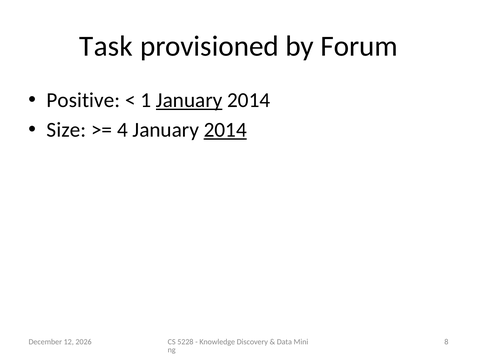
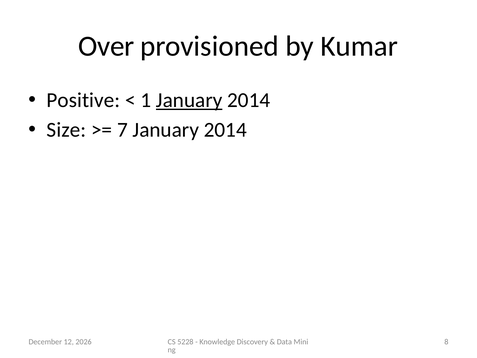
Task: Task -> Over (106, 46)
Forum: Forum -> Kumar (359, 46)
4: 4 -> 7 (122, 130)
2014 underline: present -> none (225, 130)
